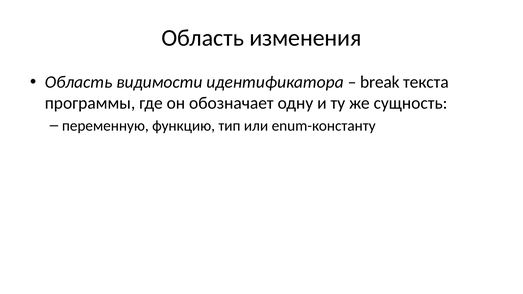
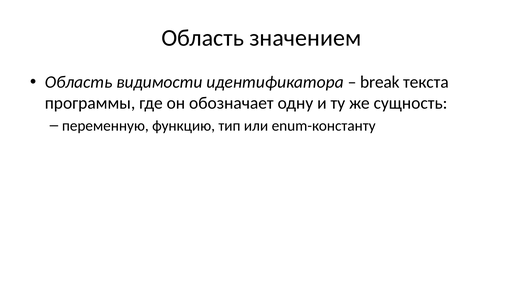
изменения: изменения -> значением (305, 38)
